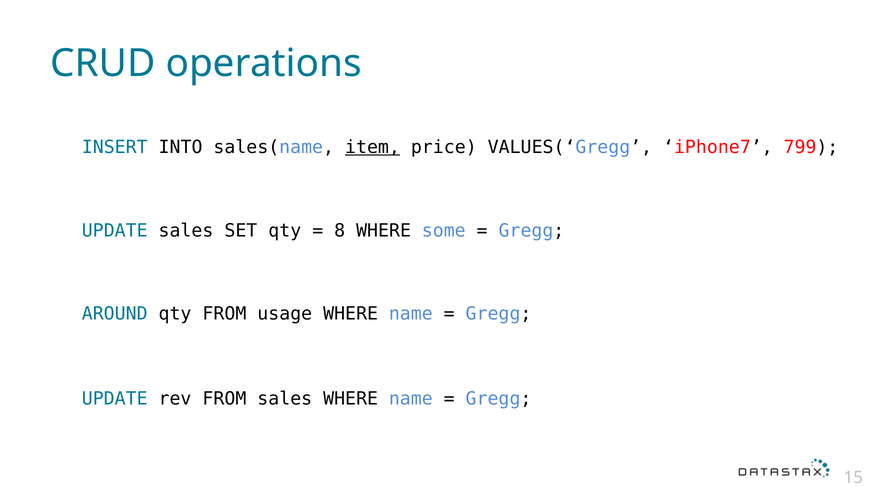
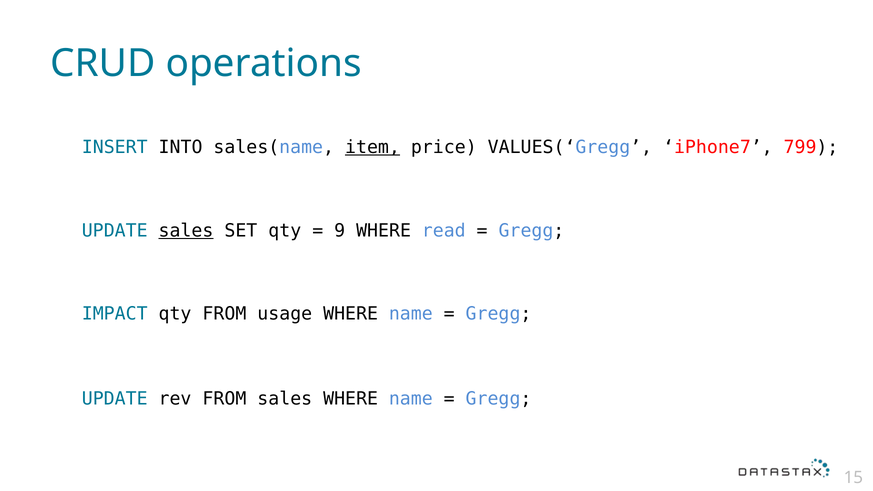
sales underline: none -> present (186, 231)
8: 8 -> 9 (340, 231)
some: some -> read (444, 231)
AROUND: AROUND -> IMPACT (115, 314)
